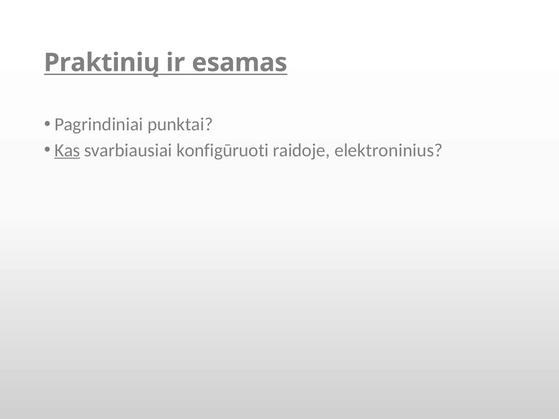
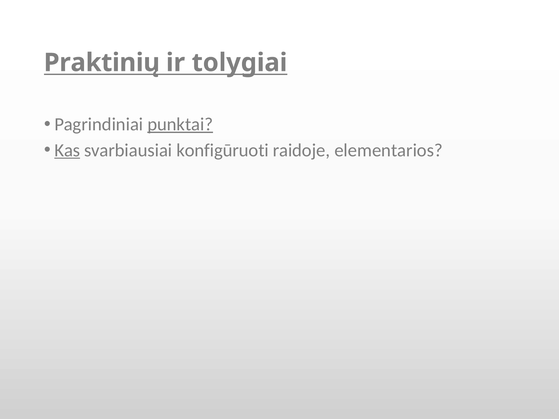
esamas: esamas -> tolygiai (240, 63)
punktai underline: none -> present (180, 124)
elektroninius: elektroninius -> elementarios (389, 150)
